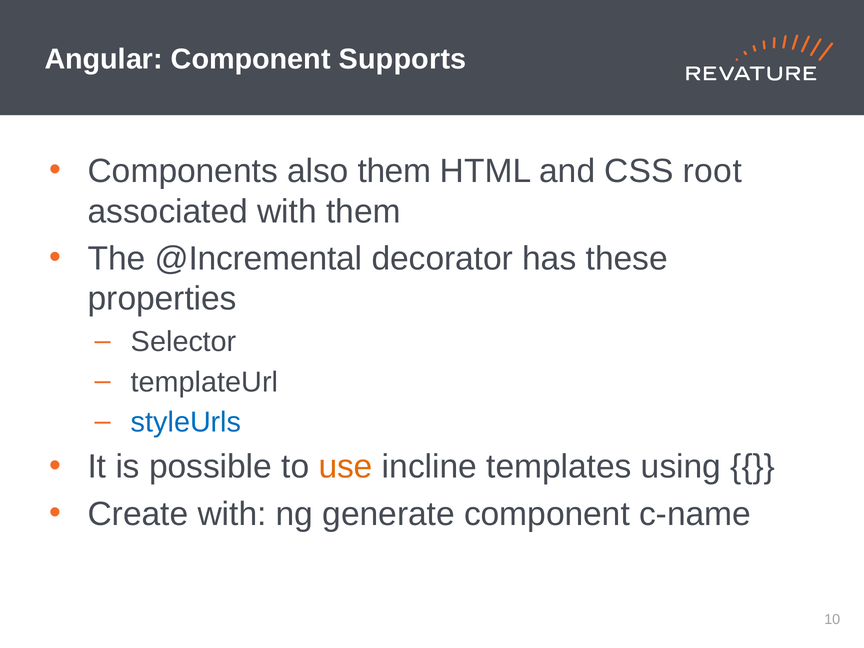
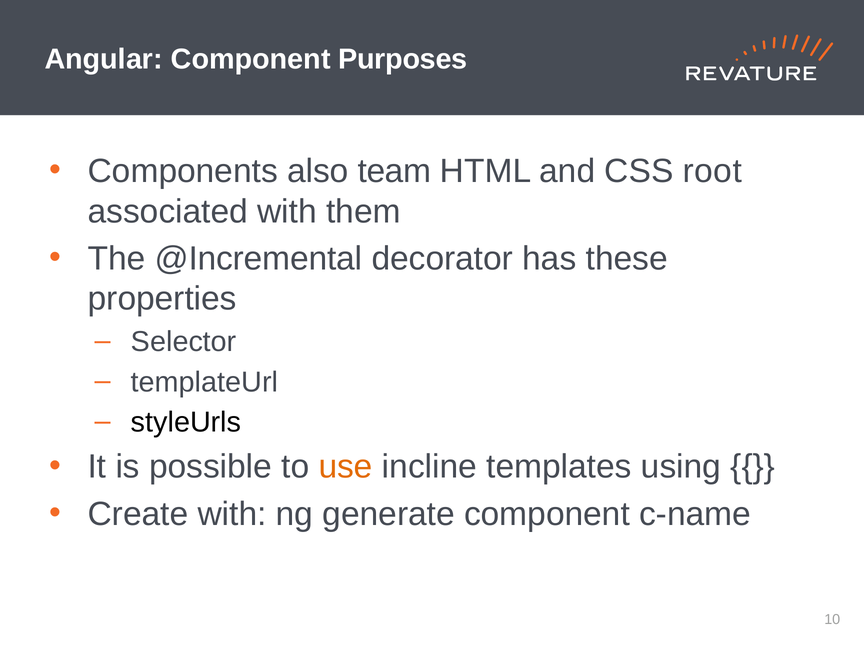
Supports: Supports -> Purposes (403, 59)
also them: them -> team (394, 171)
styleUrls colour: blue -> black (186, 422)
